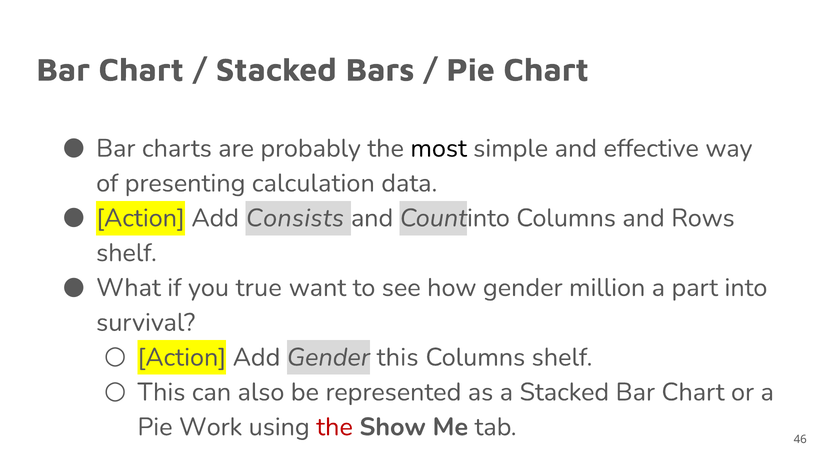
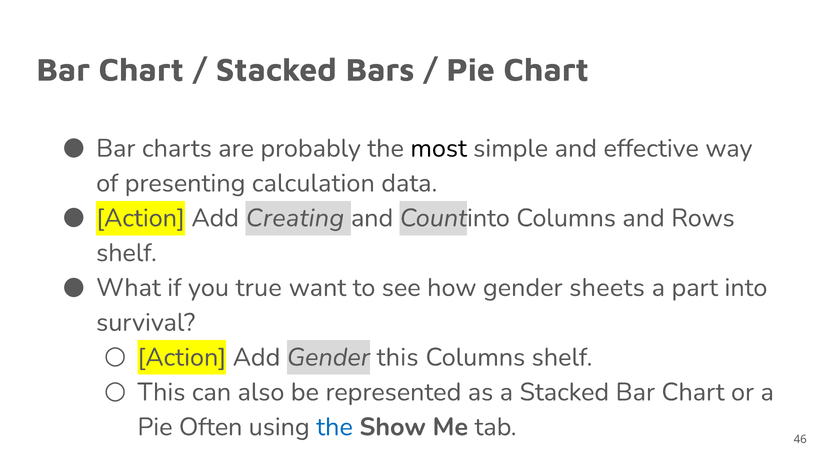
Consists: Consists -> Creating (295, 218)
million: million -> sheets (607, 287)
Work: Work -> Often (211, 427)
the colour: red -> blue (335, 427)
